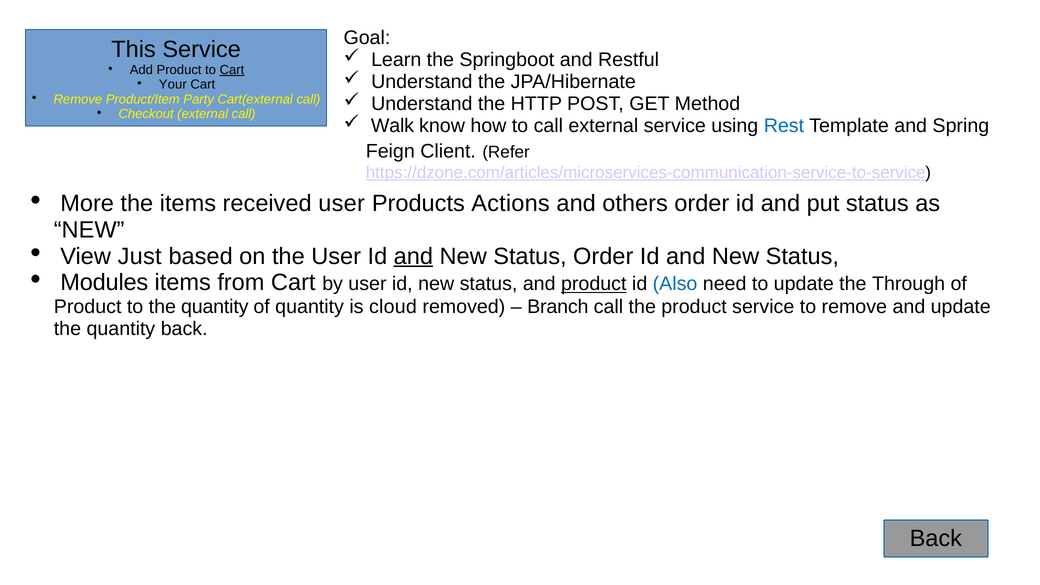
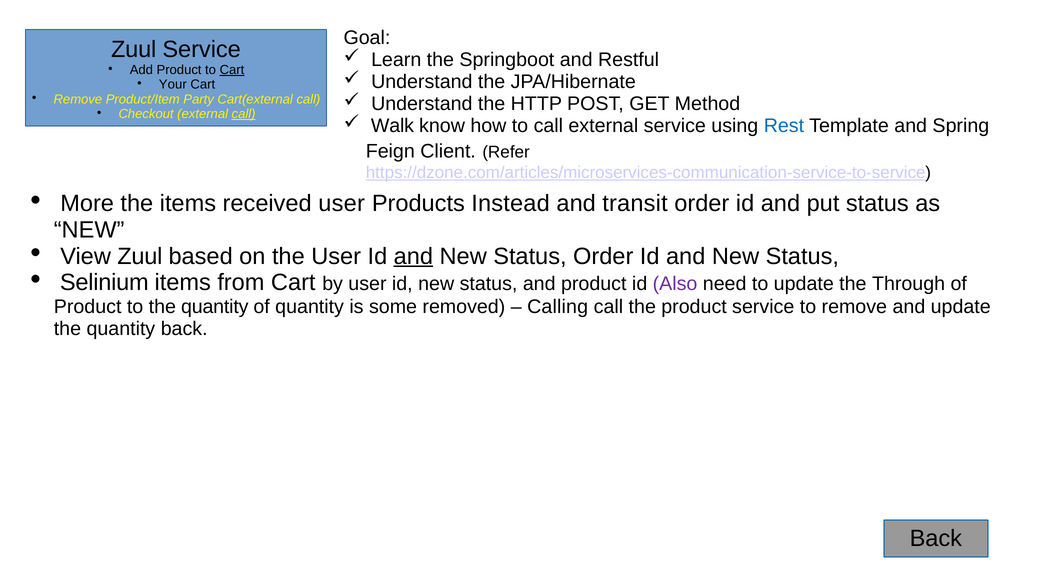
This: This -> Zuul (134, 50)
call underline: none -> present (244, 114)
Actions: Actions -> Instead (511, 204)
others: others -> transit (635, 204)
View Just: Just -> Zuul (140, 256)
Modules: Modules -> Selinium (104, 283)
product underline: present -> none (594, 284)
Also colour: blue -> purple (675, 284)
cloud: cloud -> some (393, 307)
Branch: Branch -> Calling (558, 307)
